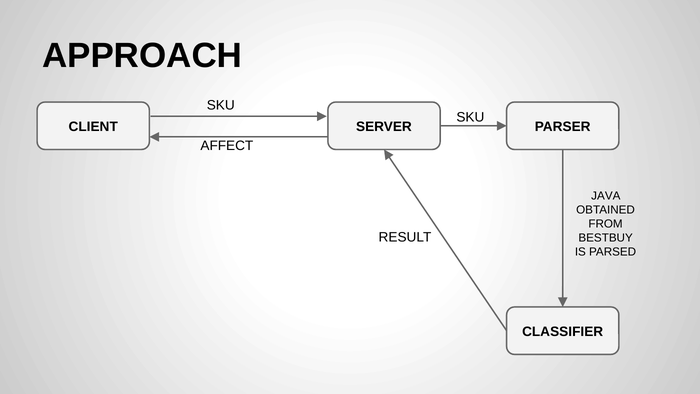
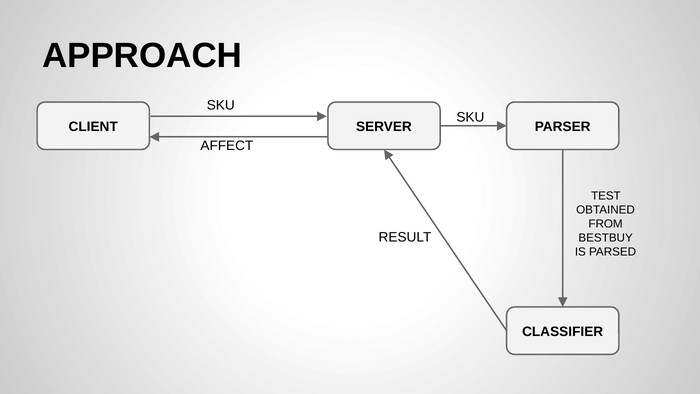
JAVA: JAVA -> TEST (606, 196)
